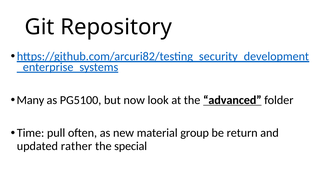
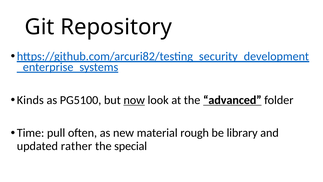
Many: Many -> Kinds (30, 100)
now underline: none -> present (134, 100)
group: group -> rough (195, 133)
return: return -> library (242, 133)
